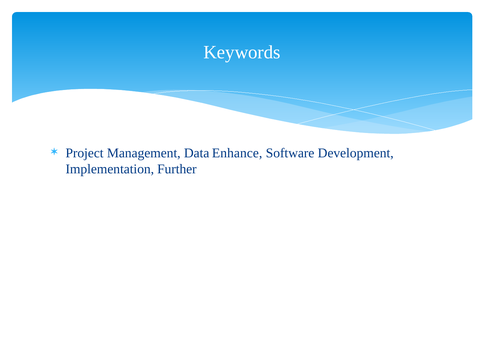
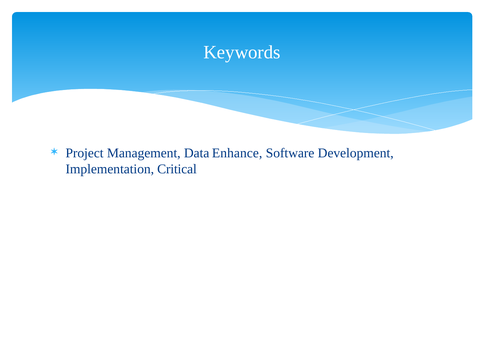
Further: Further -> Critical (177, 169)
